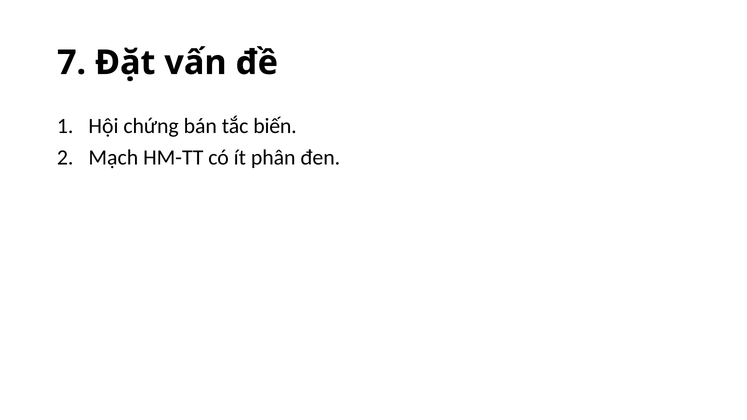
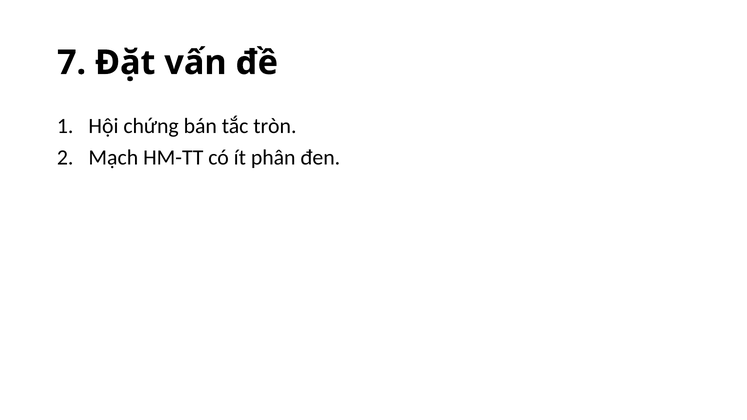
biến: biến -> tròn (275, 126)
